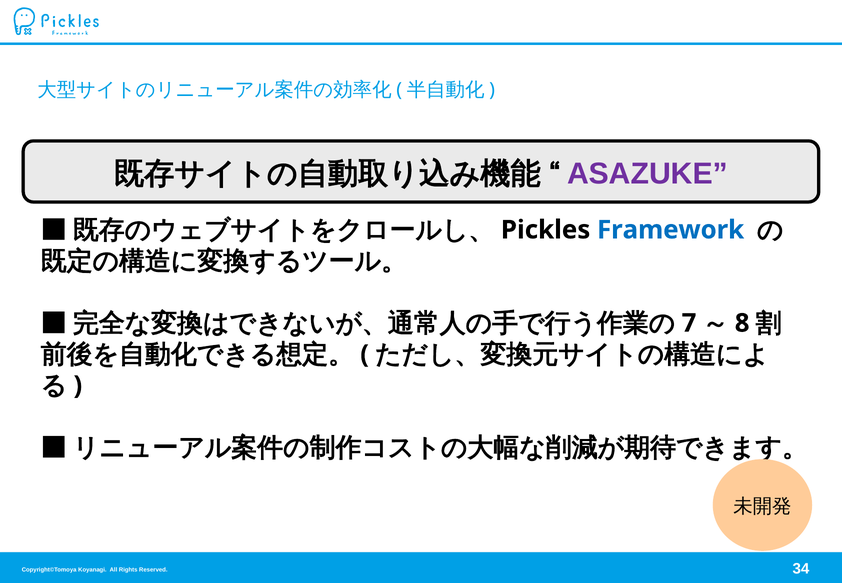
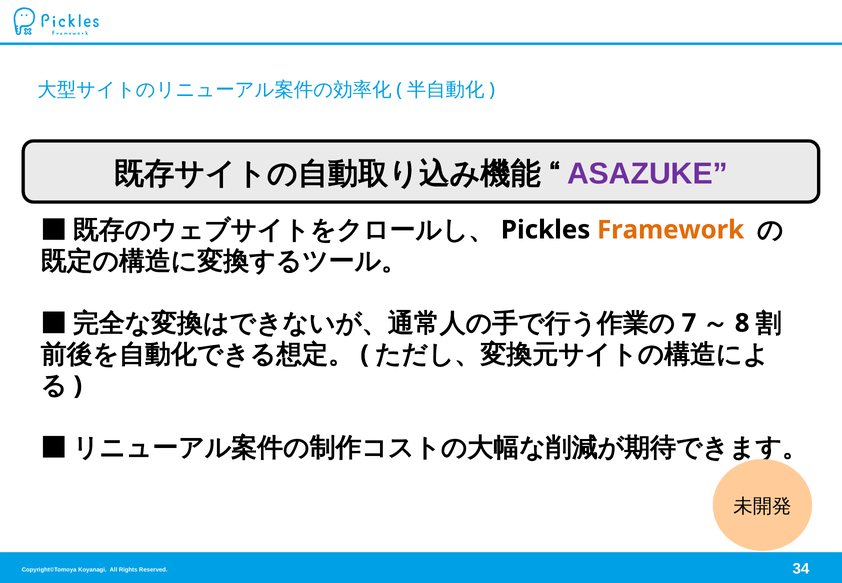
Framework colour: blue -> orange (671, 230)
